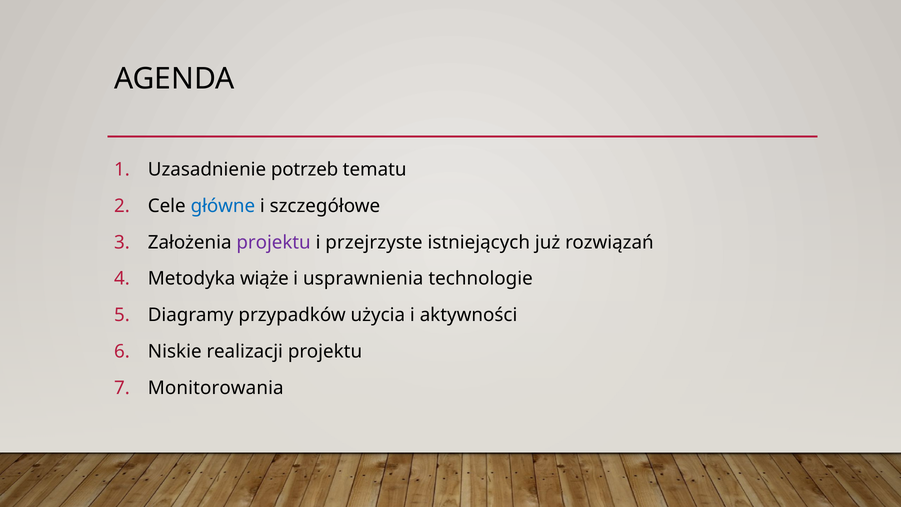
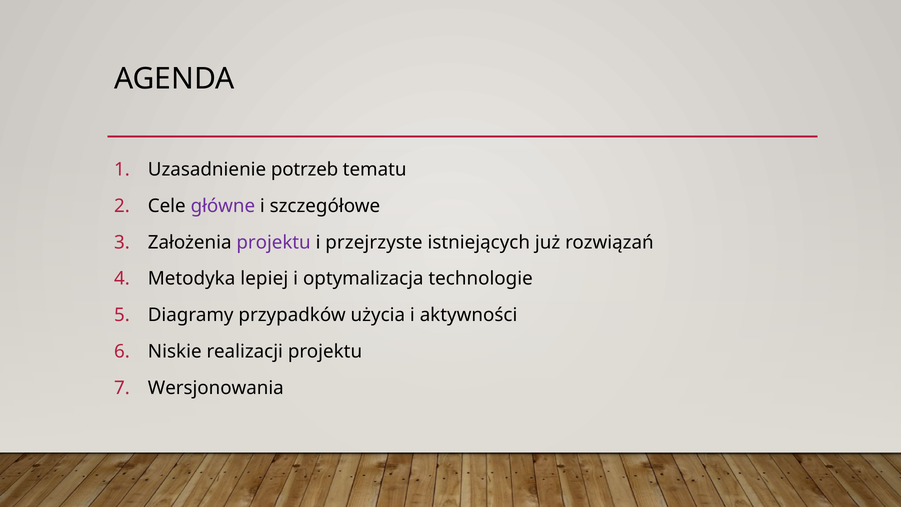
główne colour: blue -> purple (223, 206)
wiąże: wiąże -> lepiej (264, 279)
usprawnienia: usprawnienia -> optymalizacja (363, 279)
Monitorowania: Monitorowania -> Wersjonowania (216, 388)
